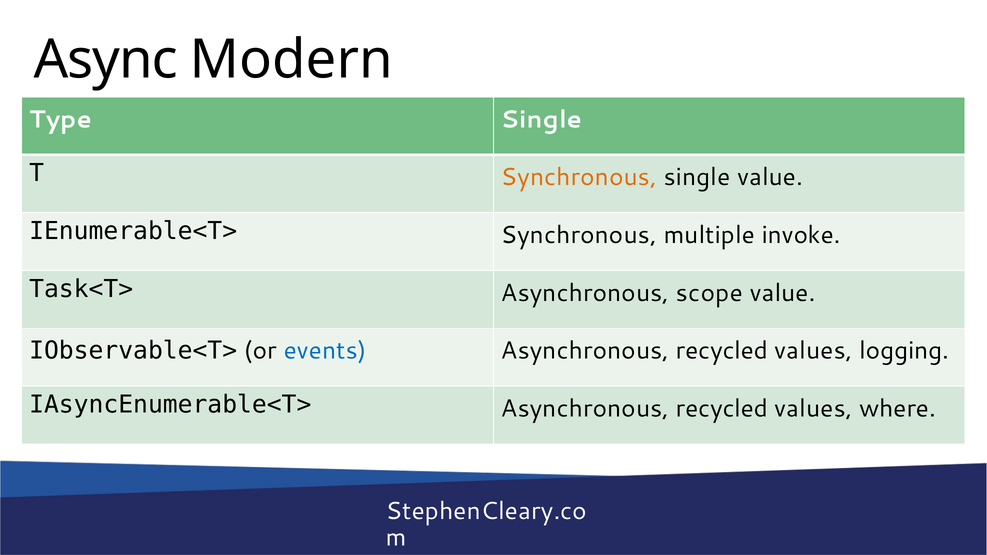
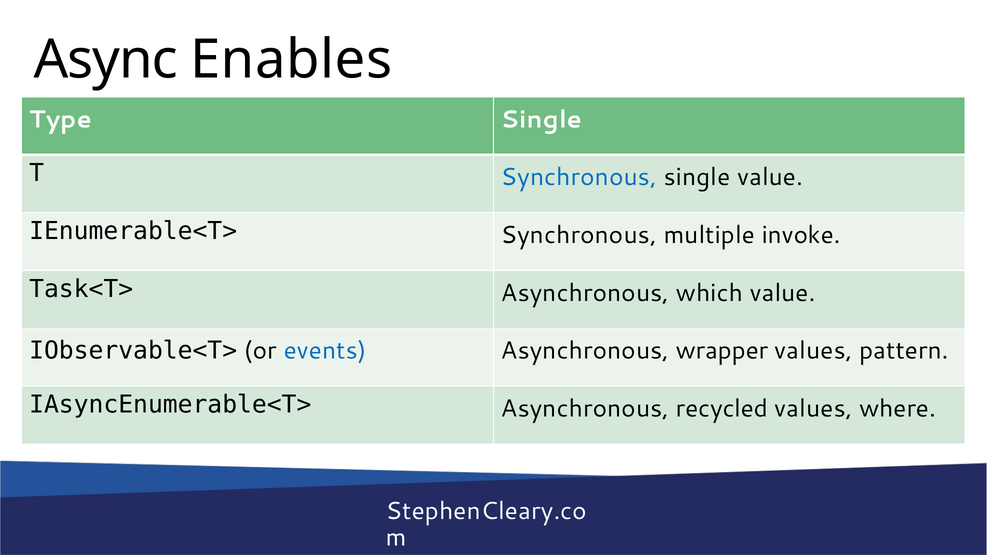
Modern: Modern -> Enables (291, 60)
Synchronous colour: orange -> blue (579, 177)
scope: scope -> which (710, 293)
recycled: recycled -> wrapper (722, 351)
logging: logging -> pattern (904, 351)
